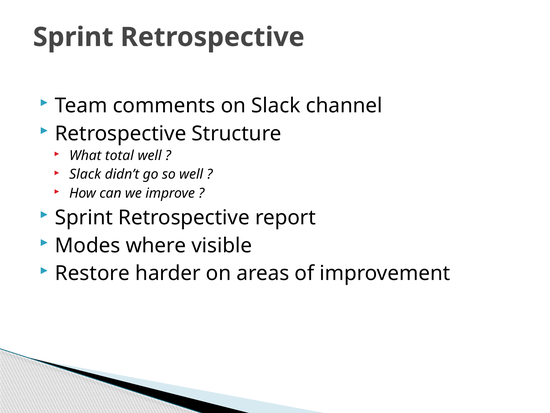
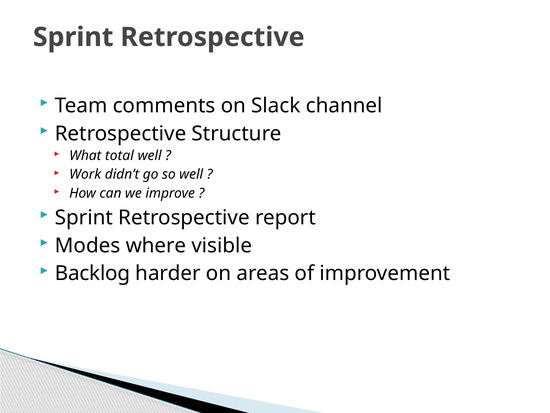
Slack: Slack -> Work (85, 174)
Restore: Restore -> Backlog (93, 273)
